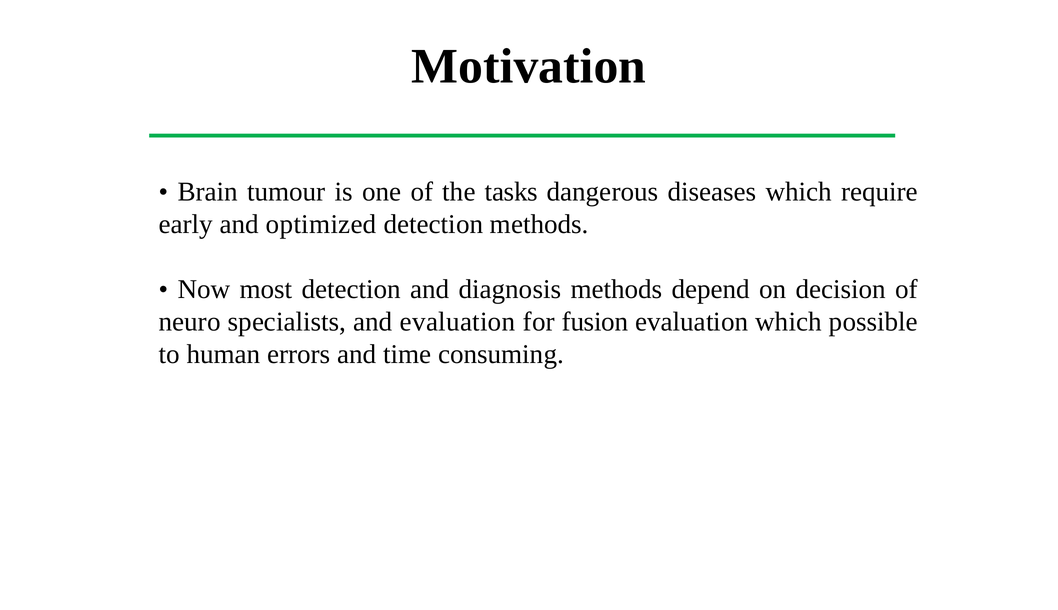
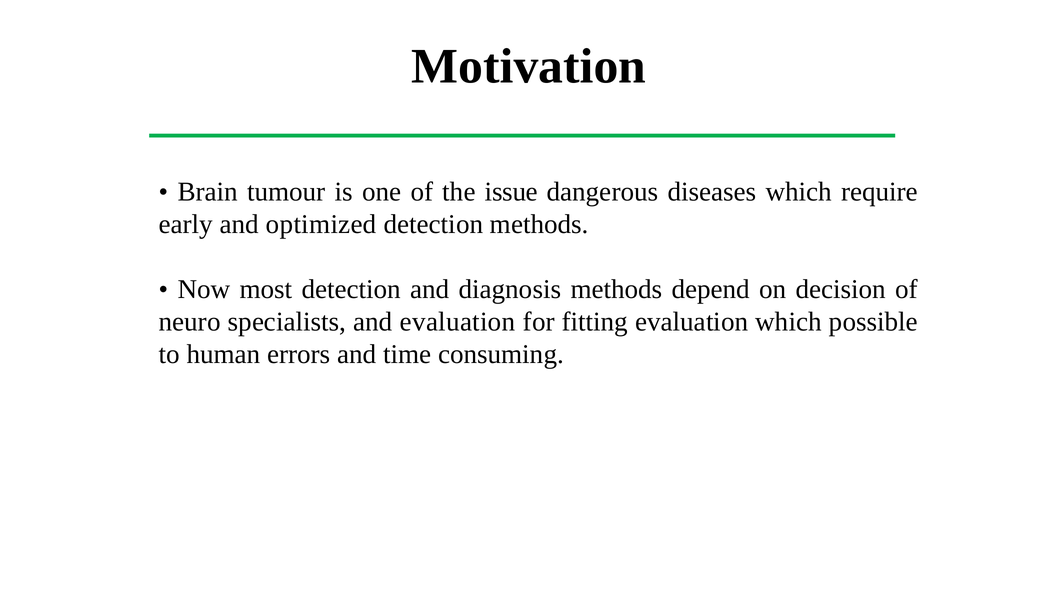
tasks: tasks -> issue (511, 192)
fusion: fusion -> fitting (595, 322)
